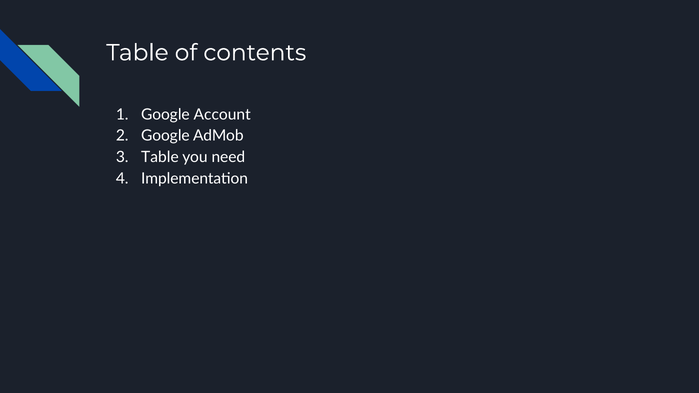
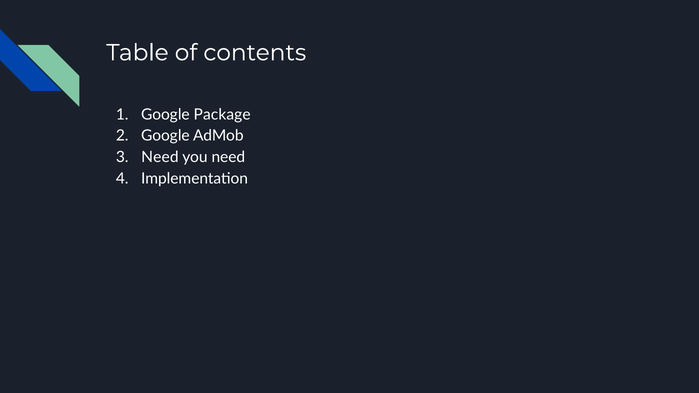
Account: Account -> Package (222, 115)
Table: Table -> Need (160, 157)
